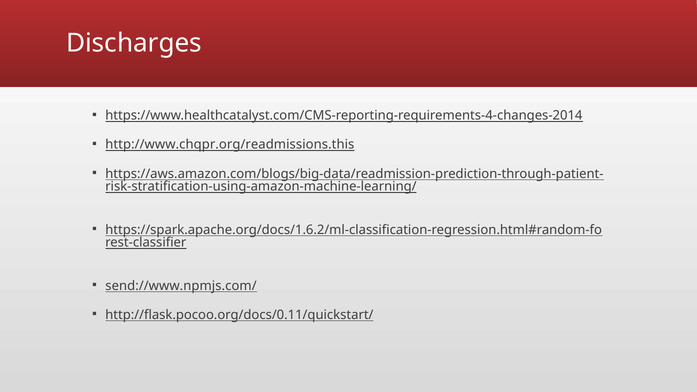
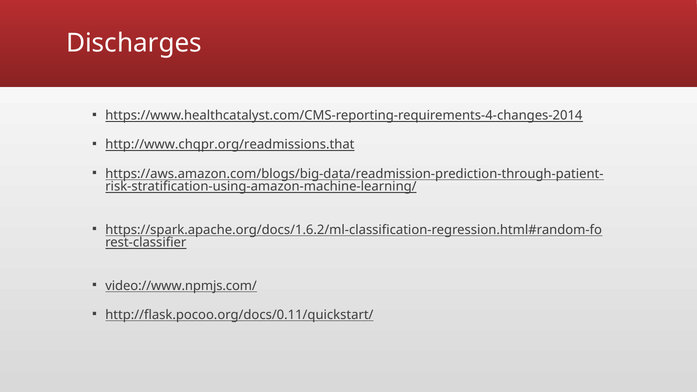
http://www.chqpr.org/readmissions.this: http://www.chqpr.org/readmissions.this -> http://www.chqpr.org/readmissions.that (230, 145)
send://www.npmjs.com/: send://www.npmjs.com/ -> video://www.npmjs.com/ (181, 286)
